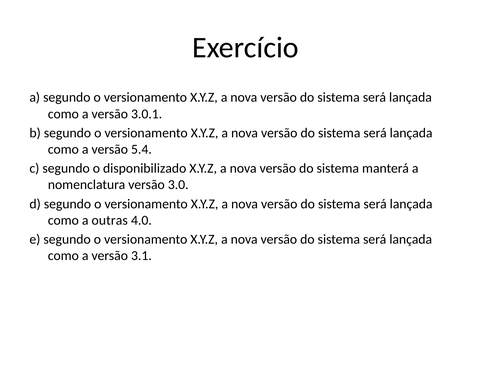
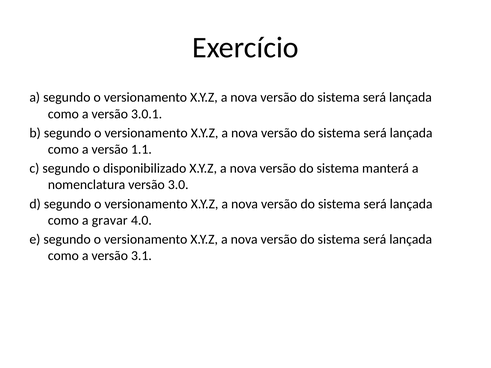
5.4: 5.4 -> 1.1 (141, 149)
outras: outras -> gravar (110, 220)
